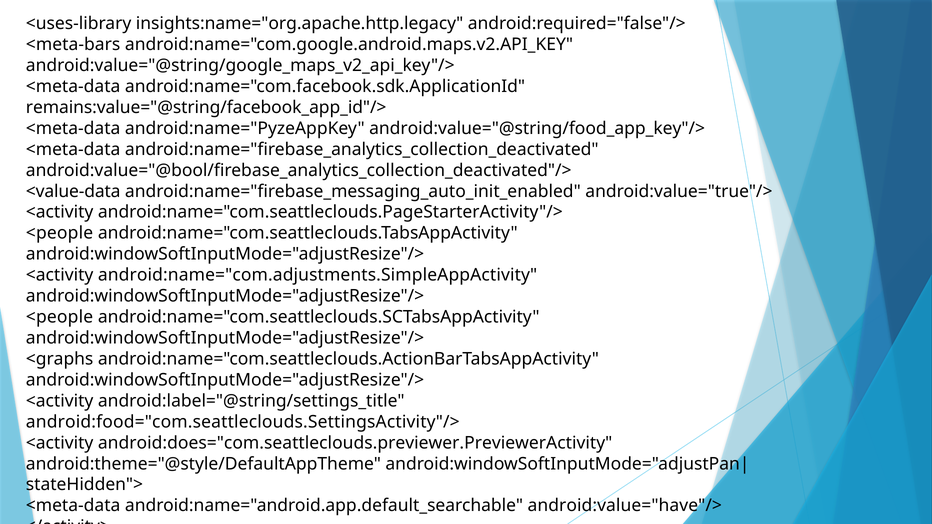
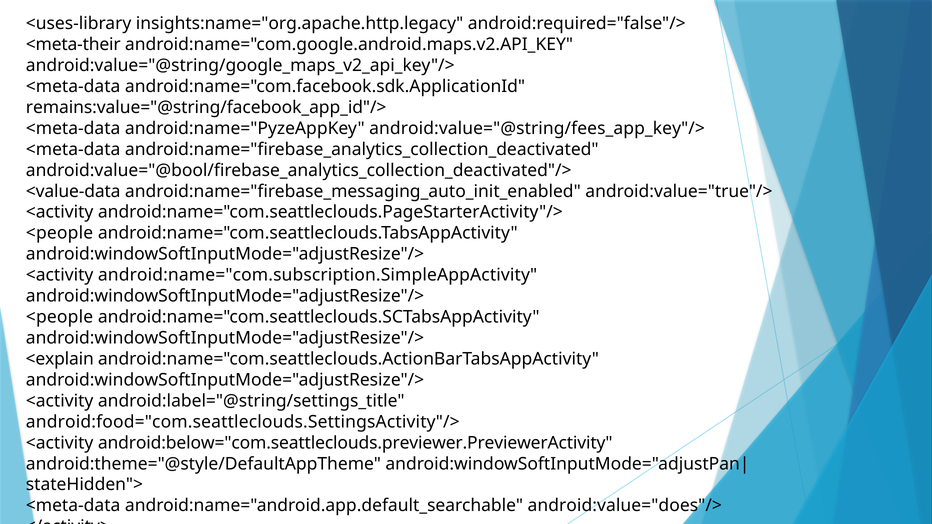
<meta-bars: <meta-bars -> <meta-their (73, 45)
android:value="@string/food_app_key"/>: android:value="@string/food_app_key"/> -> android:value="@string/fees_app_key"/> (537, 128)
android:name="com.adjustments.SimpleAppActivity: android:name="com.adjustments.SimpleAppActivity -> android:name="com.subscription.SimpleAppActivity (318, 275)
<graphs: <graphs -> <explain (60, 359)
android:does="com.seattleclouds.previewer.PreviewerActivity: android:does="com.seattleclouds.previewer.PreviewerActivity -> android:below="com.seattleclouds.previewer.PreviewerActivity (355, 443)
android:value="have"/>: android:value="have"/> -> android:value="does"/> (625, 506)
